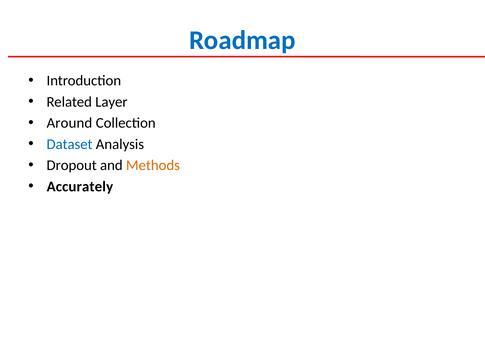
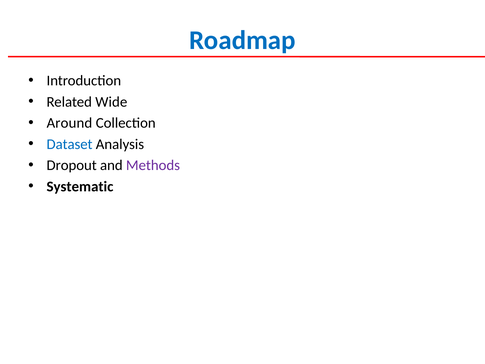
Layer: Layer -> Wide (111, 102)
Methods colour: orange -> purple (153, 165)
Accurately: Accurately -> Systematic (80, 186)
